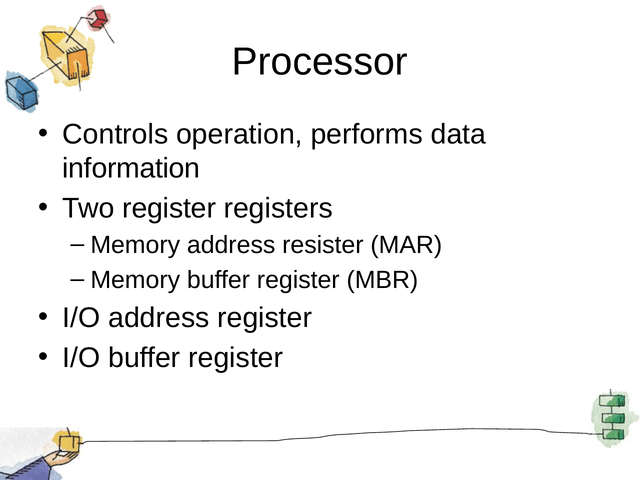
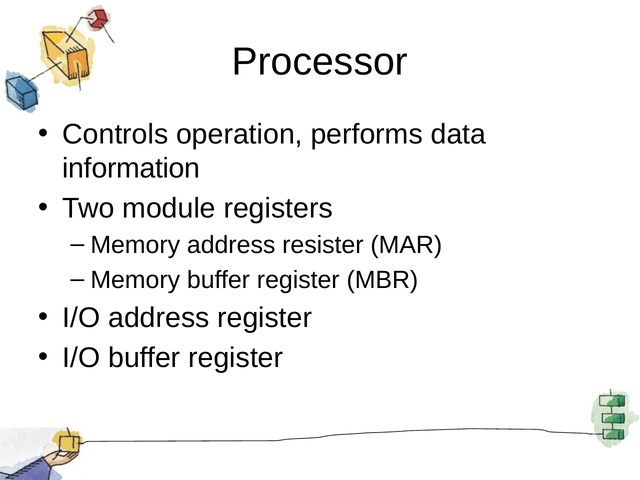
Two register: register -> module (169, 208)
